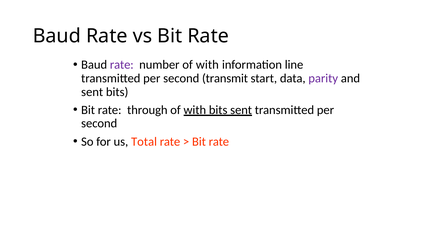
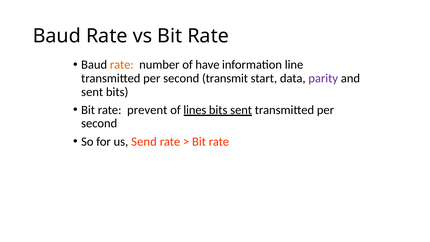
rate colour: purple -> orange (122, 65)
number of with: with -> have (207, 65)
through: through -> prevent (147, 110)
with: with -> lines (195, 110)
Total: Total -> Send (144, 141)
